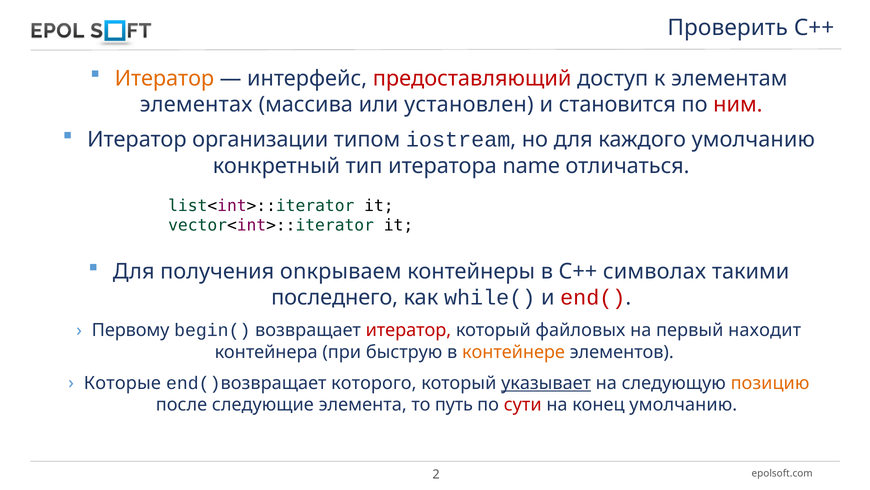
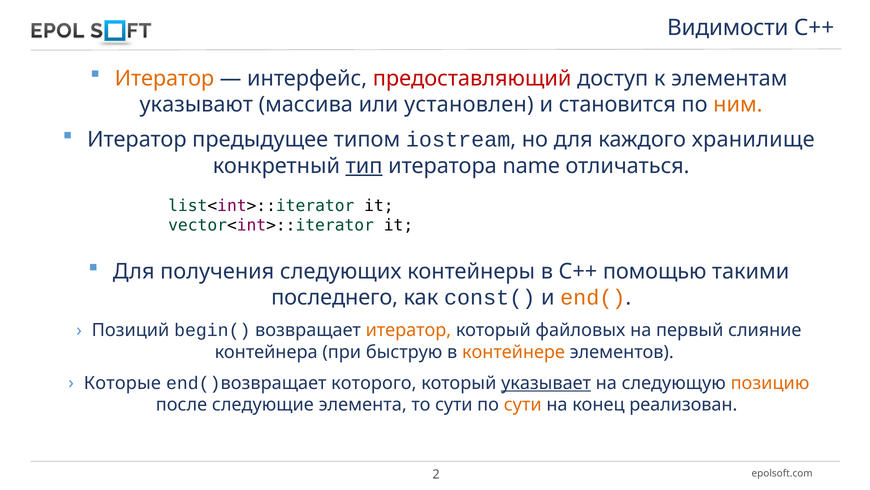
Проверить: Проверить -> Видимости (728, 28)
элементах: элементах -> указывают (196, 104)
ним colour: red -> orange (738, 104)
организации: организации -> предыдущее (260, 140)
каждого умолчанию: умолчанию -> хранилище (753, 140)
тип underline: none -> present (364, 166)
оnкрываем: оnкрываем -> следующих (341, 271)
символах: символах -> помощью (655, 271)
while(: while( -> const( (490, 297)
end( colour: red -> orange (593, 297)
Первому: Первому -> Позиций (131, 330)
итератор colour: red -> orange (408, 330)
находит: находит -> слияние (765, 330)
то путь: путь -> сути (454, 404)
сути colour: red -> orange (523, 404)
конец умолчанию: умолчанию -> реализован (683, 404)
